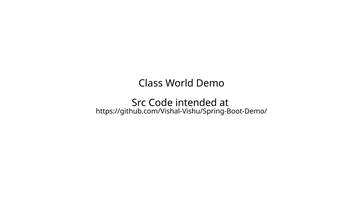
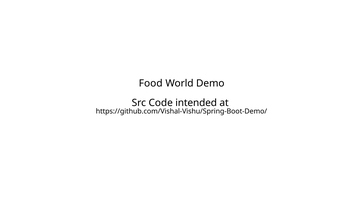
Class: Class -> Food (151, 83)
